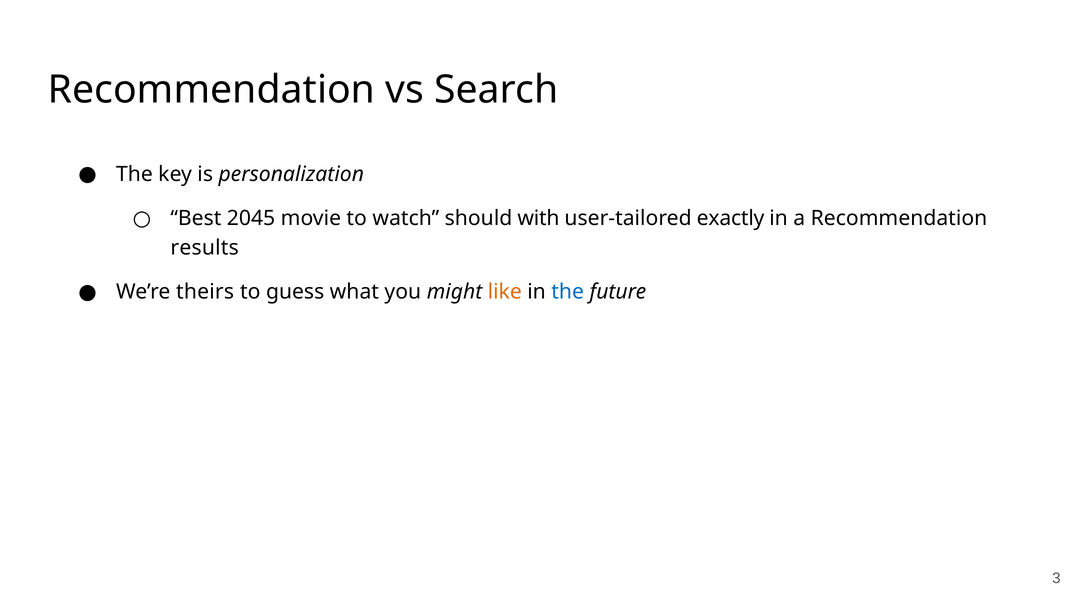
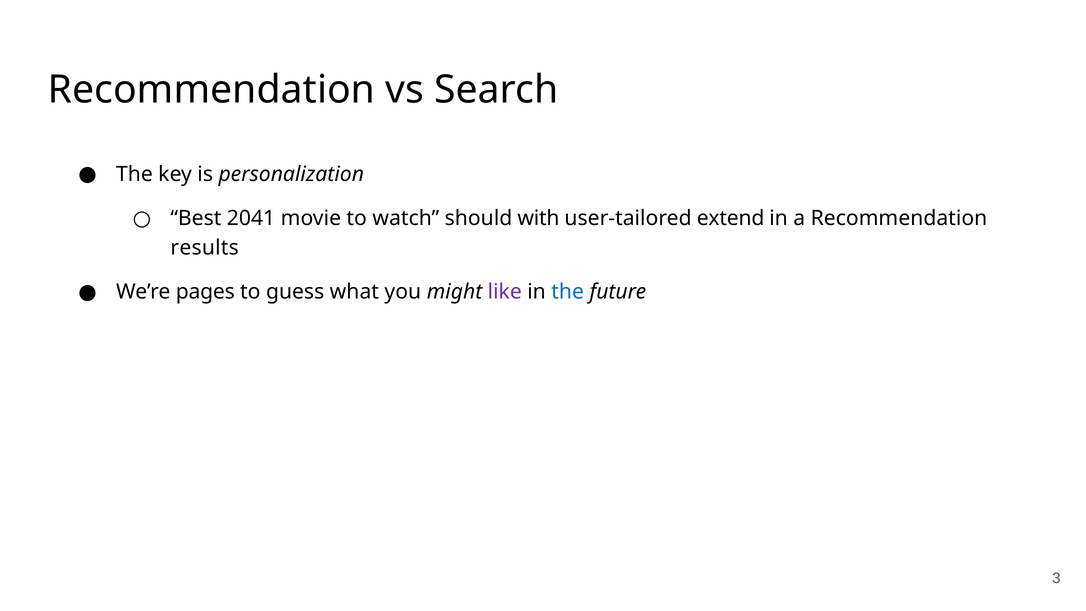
2045: 2045 -> 2041 (251, 218)
exactly: exactly -> extend (731, 218)
theirs: theirs -> pages (205, 292)
like colour: orange -> purple (505, 292)
